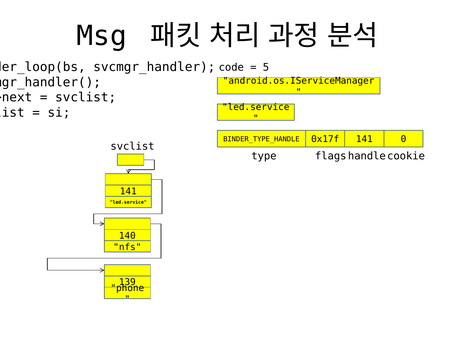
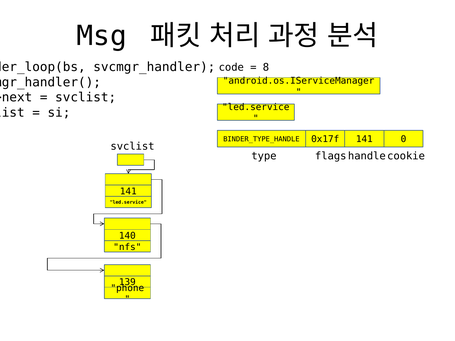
5: 5 -> 8 (266, 67)
